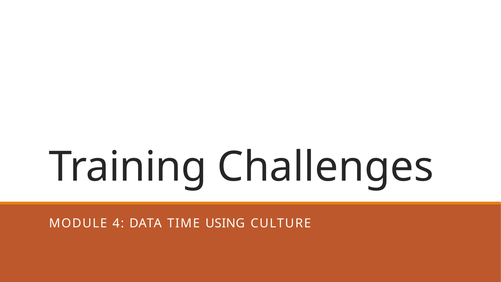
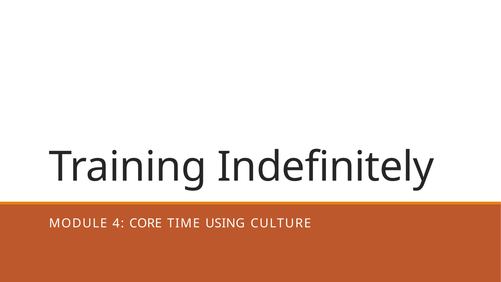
Challenges: Challenges -> Indefinitely (326, 167)
DATA: DATA -> CORE (146, 223)
